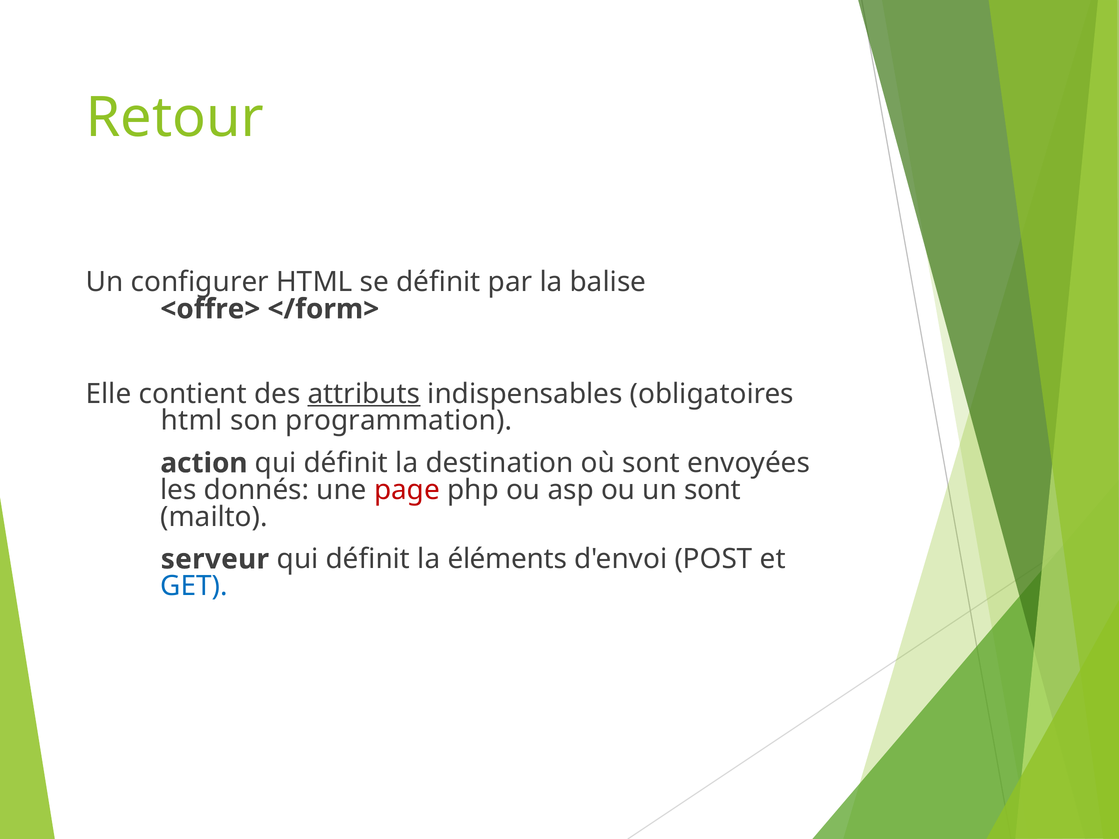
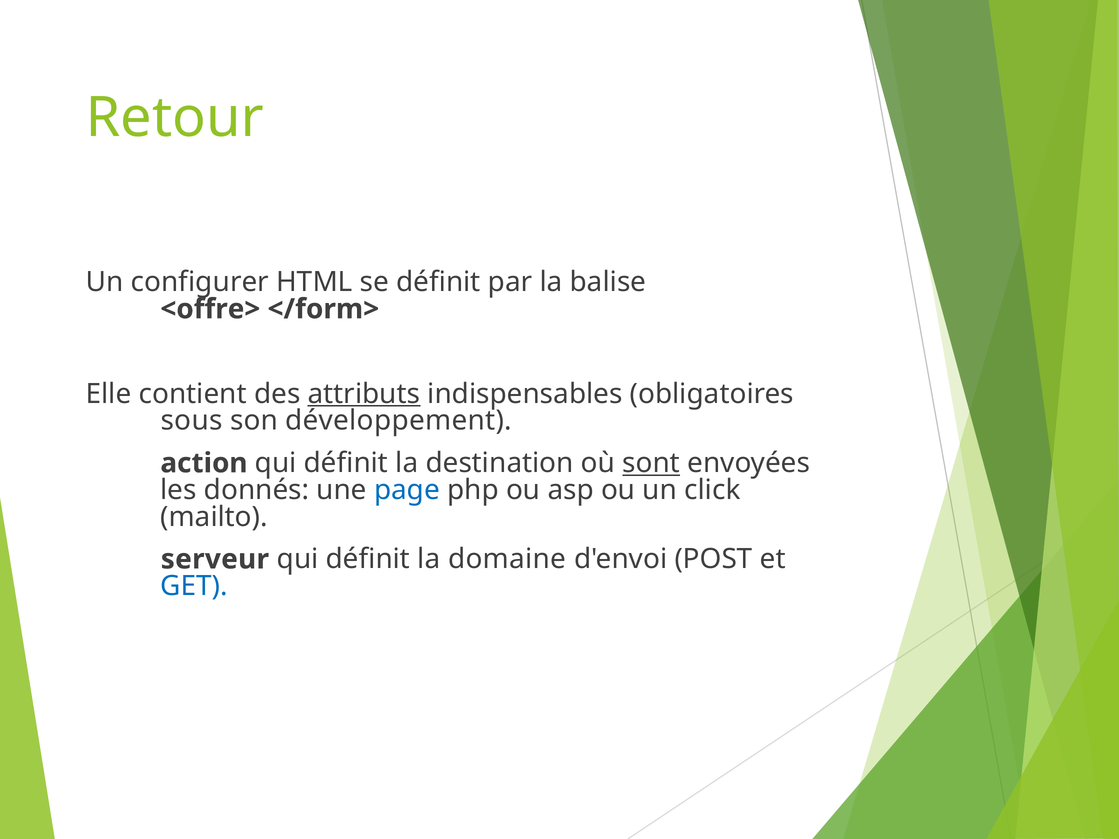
html: html -> sous (192, 421)
programmation: programmation -> développement (399, 421)
sont underline: none -> present (651, 463)
page colour: red -> blue (407, 490)
un sont: sont -> click (712, 490)
éléments: éléments -> domaine (507, 559)
